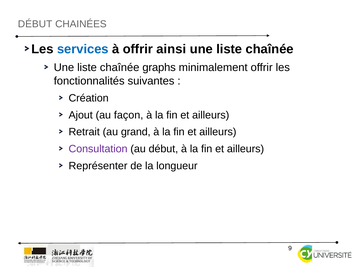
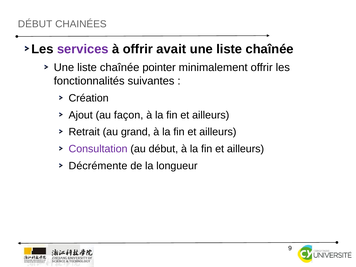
services colour: blue -> purple (83, 49)
ainsi: ainsi -> avait (171, 49)
graphs: graphs -> pointer (159, 68)
Représenter: Représenter -> Décrémente (98, 166)
